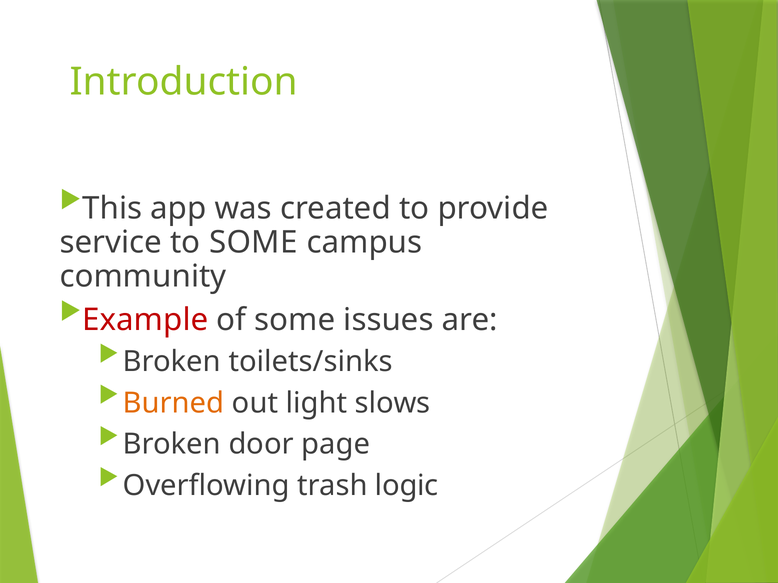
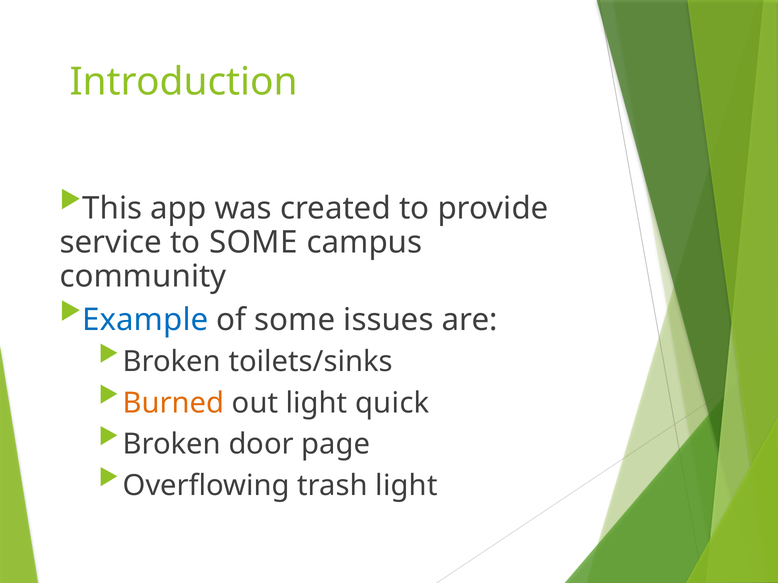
Example colour: red -> blue (145, 320)
slows: slows -> quick (392, 403)
trash logic: logic -> light (407, 486)
